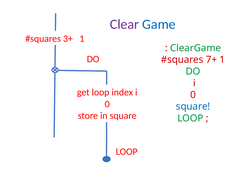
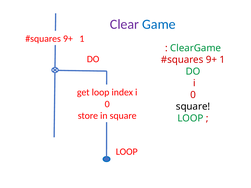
3+: 3+ -> 9+ (68, 39)
7+: 7+ -> 9+ (211, 60)
square colour: blue -> black (193, 107)
